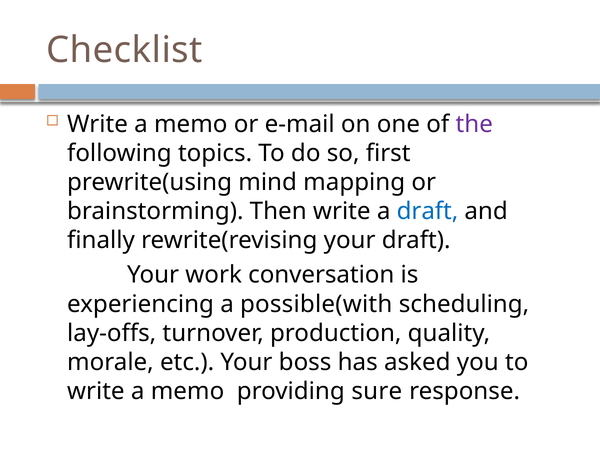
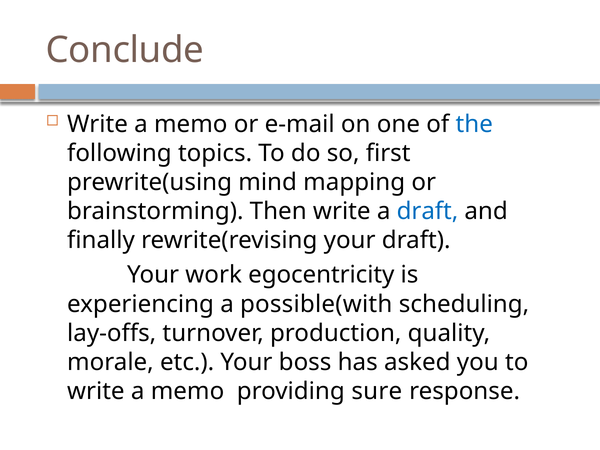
Checklist: Checklist -> Conclude (125, 50)
the colour: purple -> blue (474, 124)
conversation: conversation -> egocentricity (321, 275)
